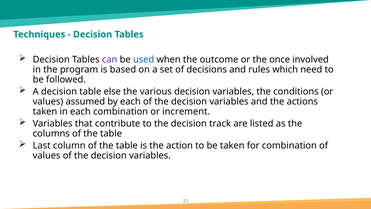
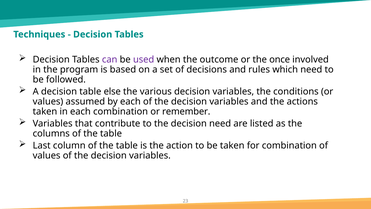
used colour: blue -> purple (144, 59)
increment: increment -> remember (186, 111)
decision track: track -> need (220, 123)
